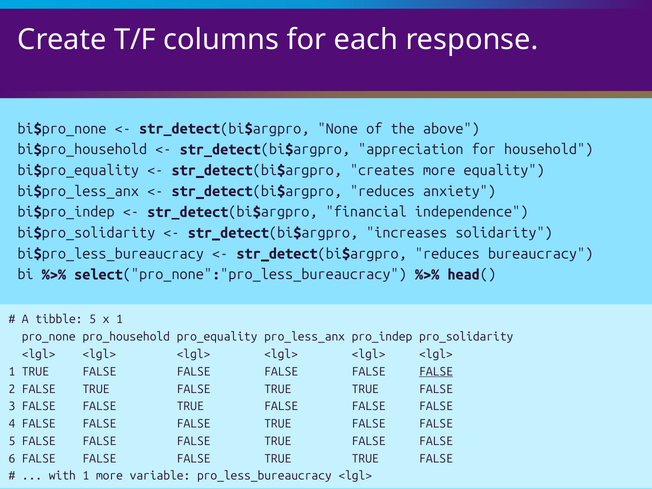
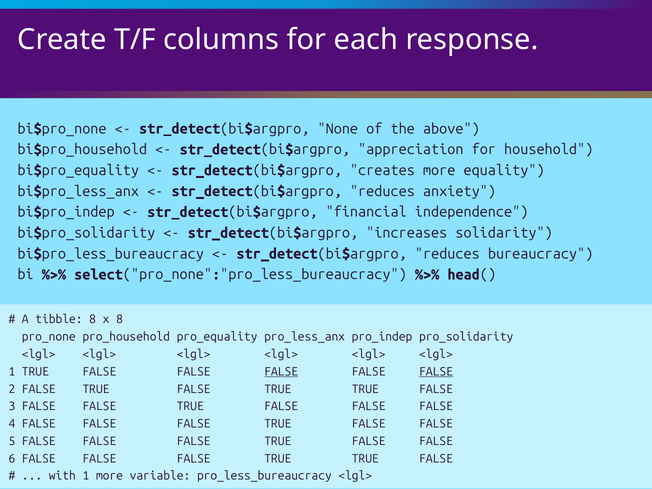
tibble 5: 5 -> 8 (93, 320)
x 1: 1 -> 8 (120, 320)
FALSE underline: none -> present (281, 372)
